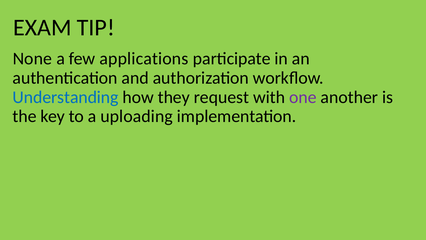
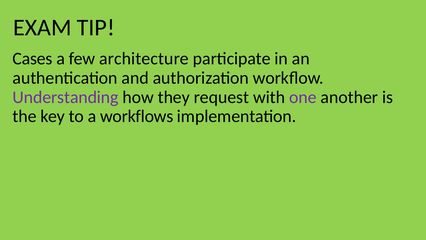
None: None -> Cases (33, 59)
applications: applications -> architecture (144, 59)
Understanding colour: blue -> purple (66, 97)
uploading: uploading -> workflows (137, 116)
